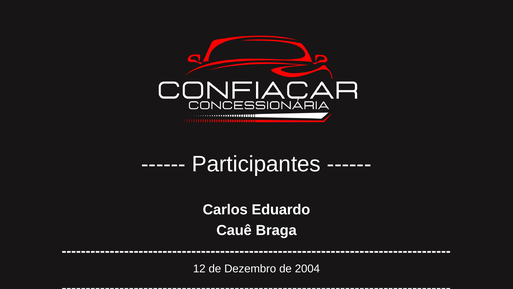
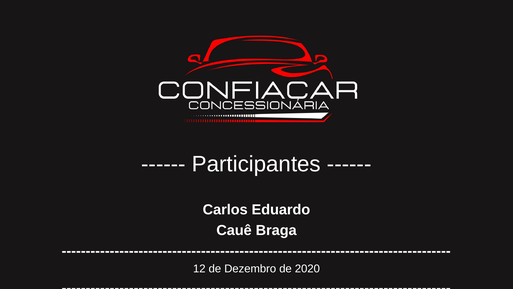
2004: 2004 -> 2020 (307, 268)
